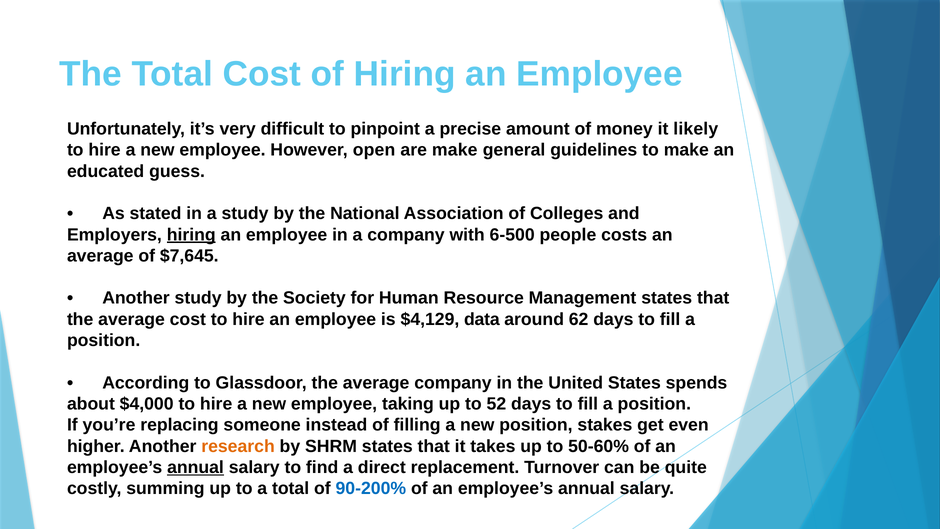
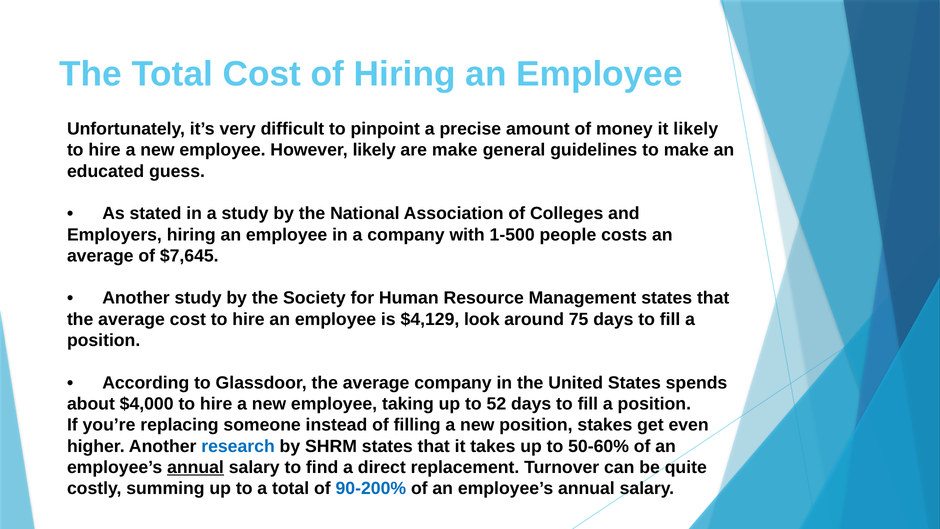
However open: open -> likely (374, 150)
hiring underline: present -> none (191, 235)
6-500: 6-500 -> 1-500 (512, 235)
data: data -> look (482, 319)
62: 62 -> 75 (579, 319)
research colour: orange -> blue (238, 446)
